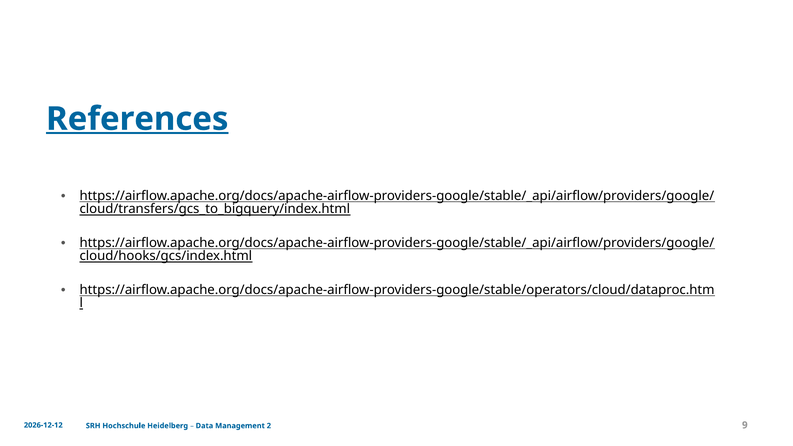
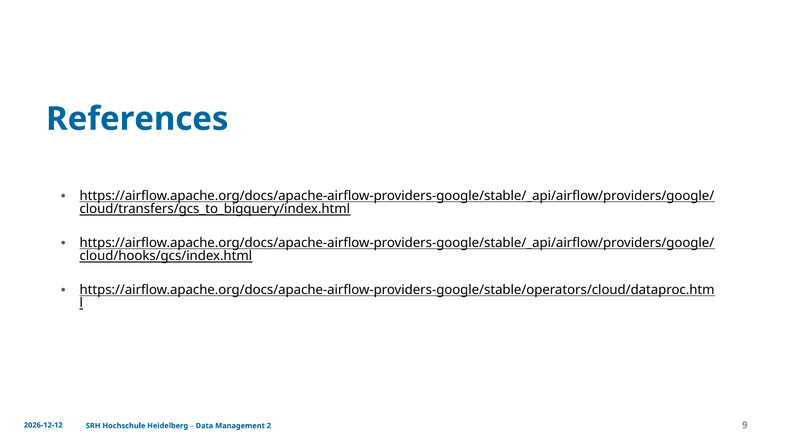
References underline: present -> none (137, 119)
